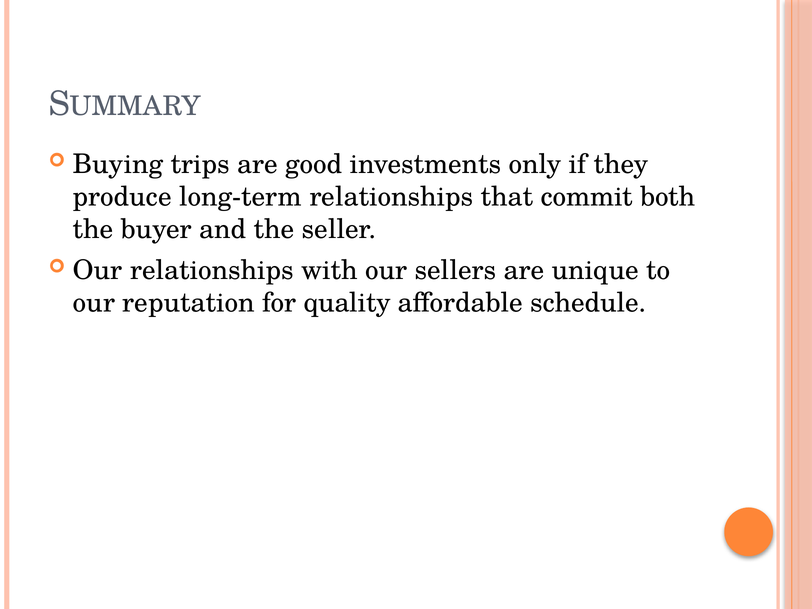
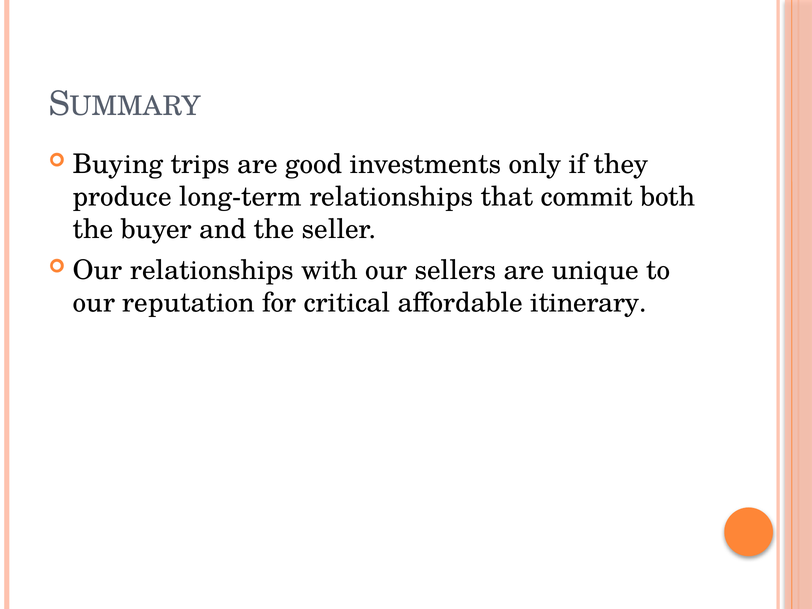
quality: quality -> critical (347, 303)
schedule: schedule -> itinerary (588, 303)
